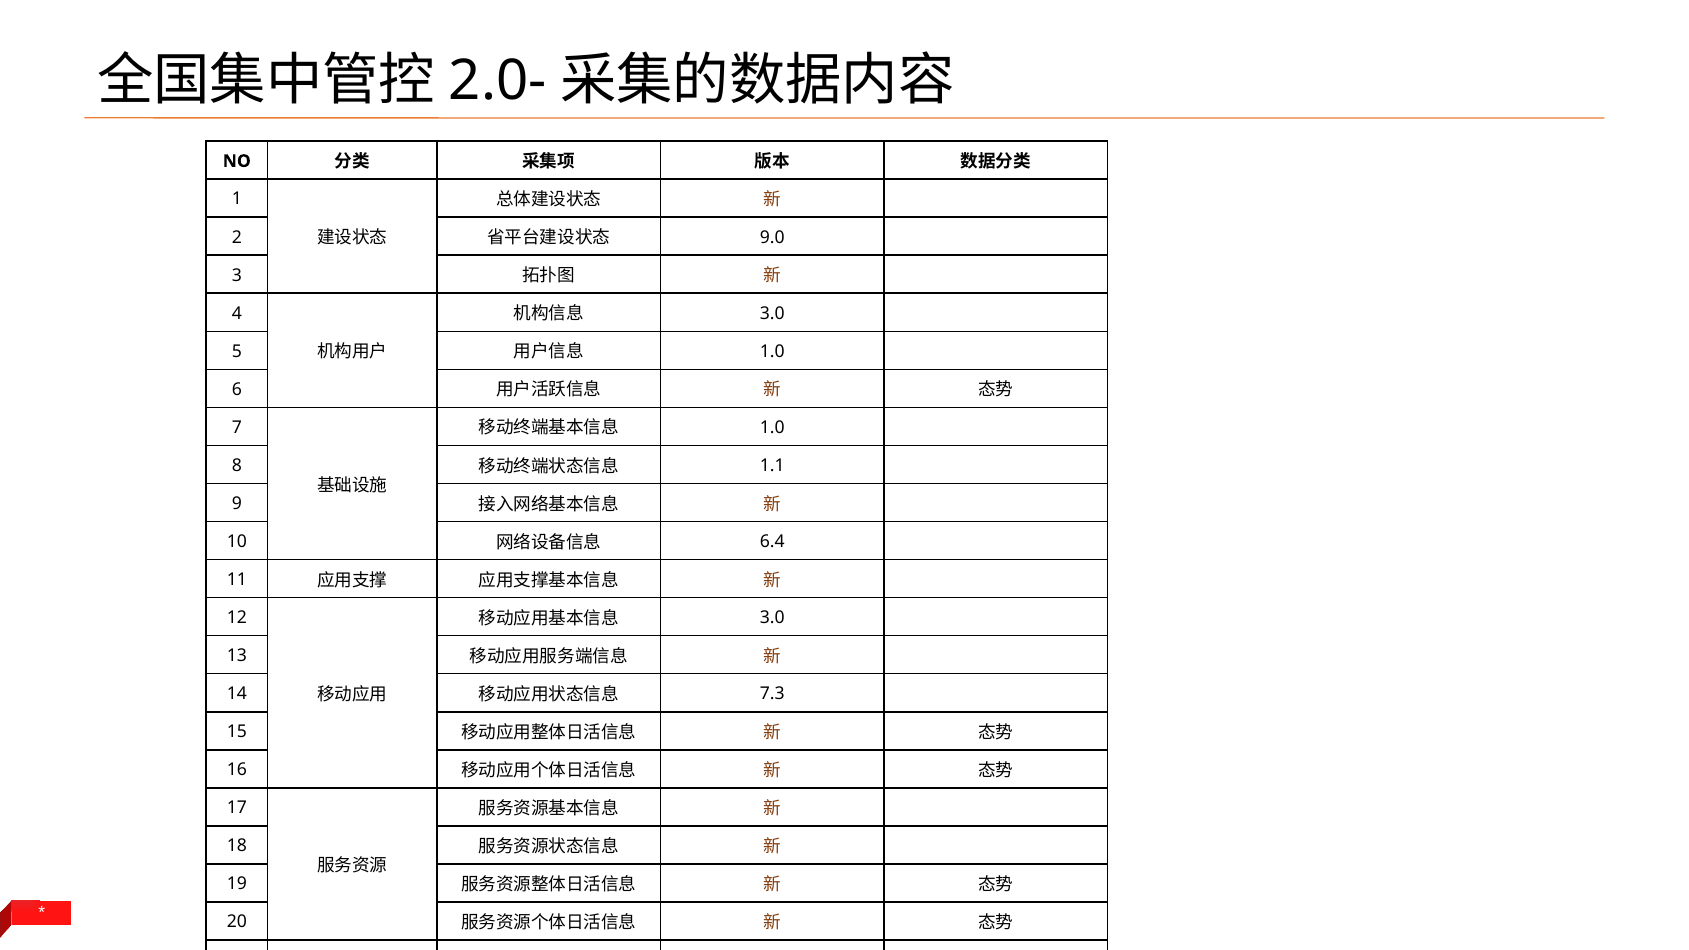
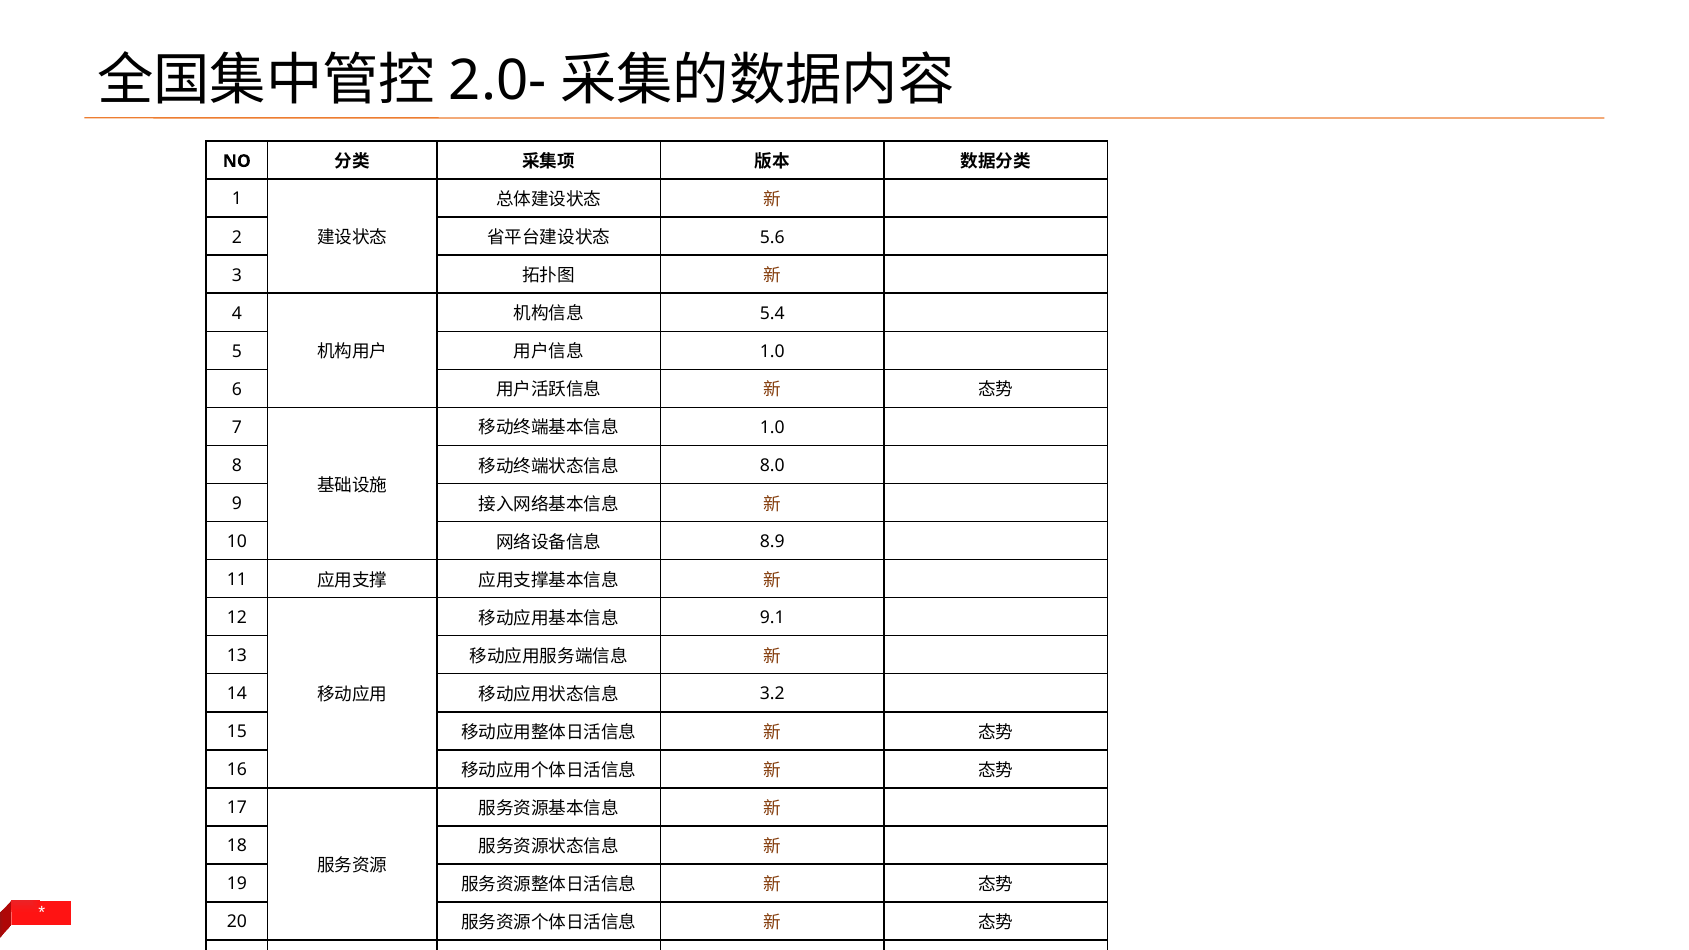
9.0: 9.0 -> 5.6 (772, 237)
3.0: 3.0 -> 5.4 (772, 313)
1.1: 1.1 -> 8.0 (772, 466)
6.4: 6.4 -> 8.9 (772, 542)
3.0: 3.0 -> 9.1 (772, 618)
7.3: 7.3 -> 3.2 (772, 694)
